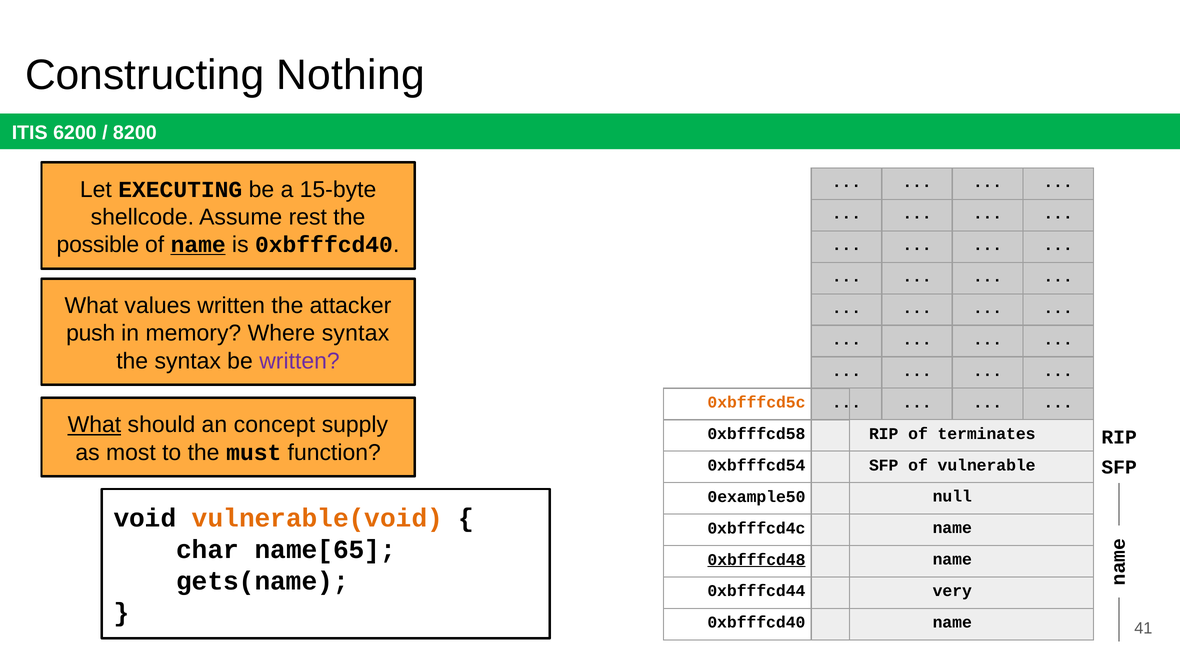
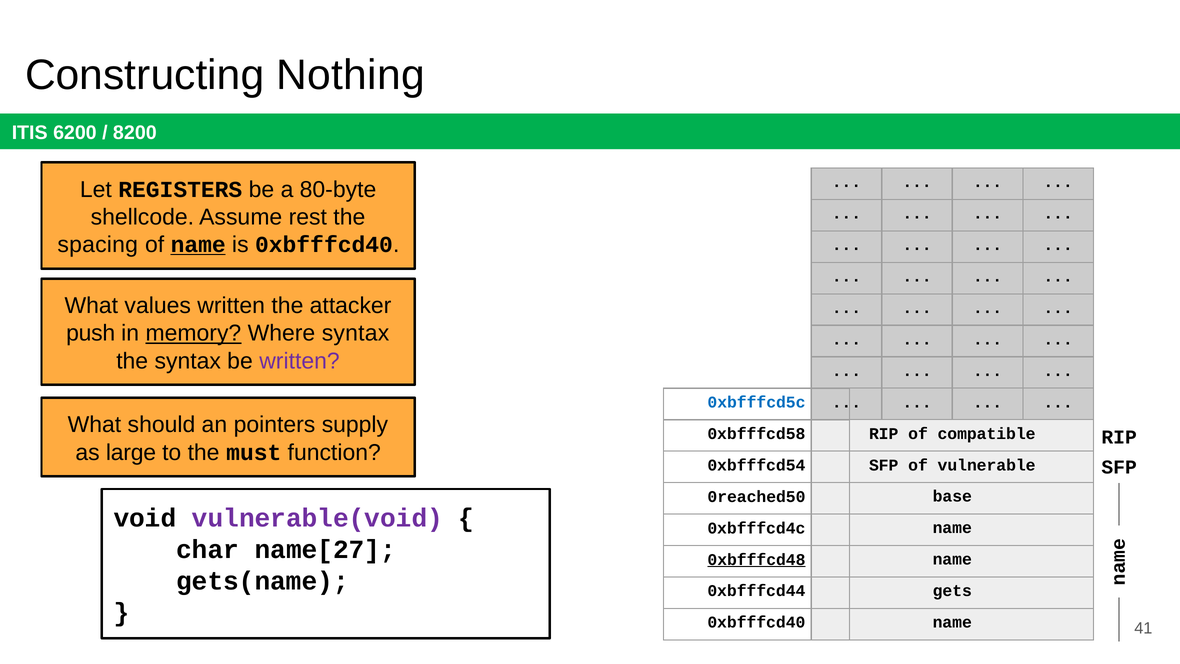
EXECUTING: EXECUTING -> REGISTERS (180, 189)
15-byte: 15-byte -> 80-byte (338, 189)
possible: possible -> spacing (98, 245)
memory underline: none -> present (193, 333)
0xbfffcd5c colour: orange -> blue (756, 402)
What underline: present -> none (94, 425)
concept: concept -> pointers (274, 425)
terminates: terminates -> compatible (987, 434)
most: most -> large (131, 452)
null: null -> base (952, 496)
0example50: 0example50 -> 0reached50 (756, 497)
vulnerable(void colour: orange -> purple (317, 518)
name[65: name[65 -> name[27 (325, 550)
very: very -> gets (952, 591)
